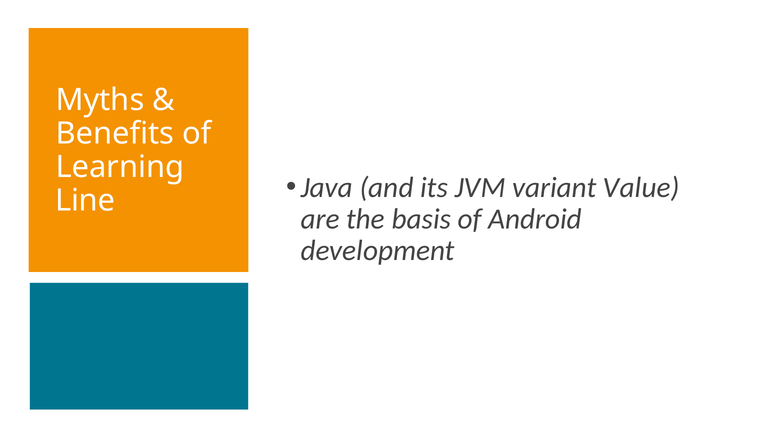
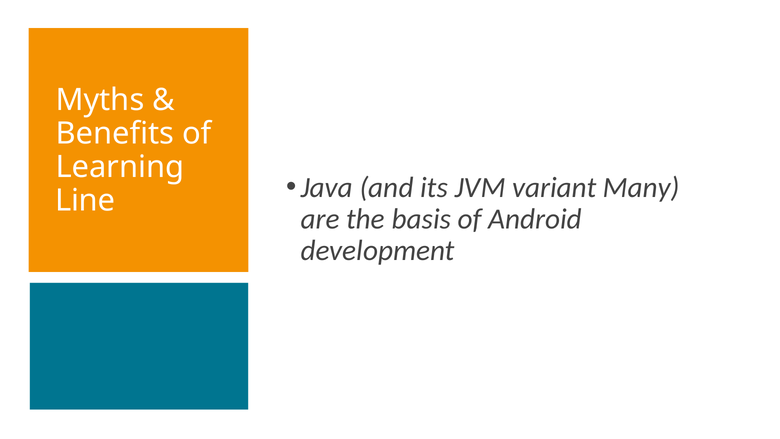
Value: Value -> Many (641, 187)
